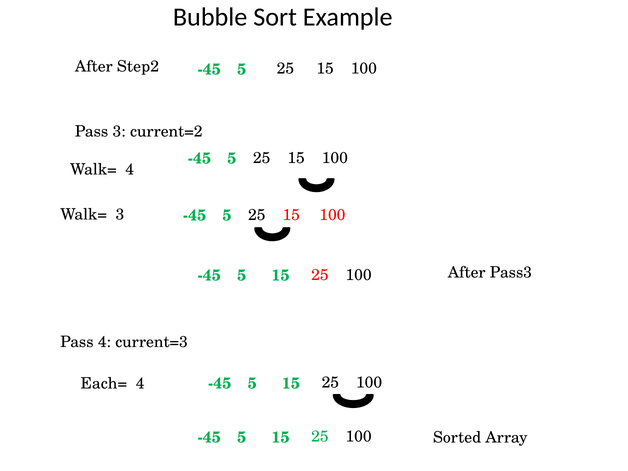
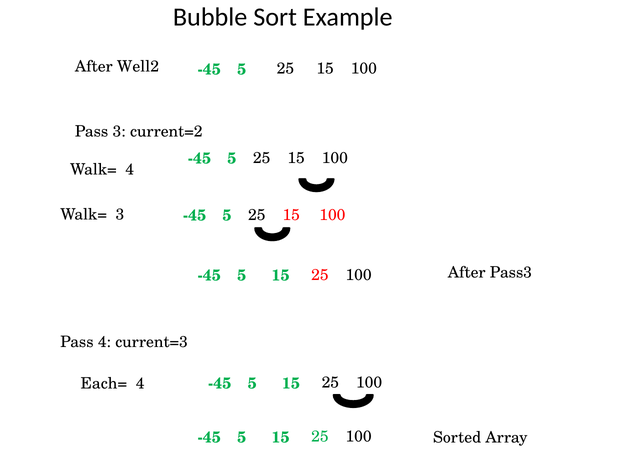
Step2: Step2 -> Well2 (138, 67)
